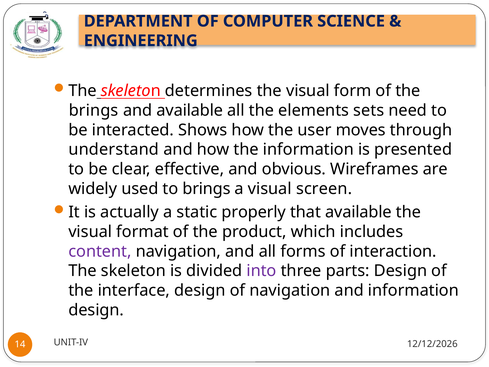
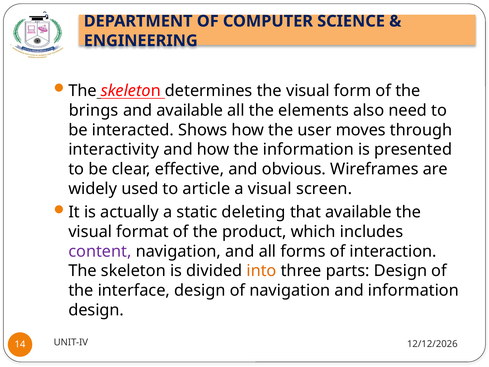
sets: sets -> also (369, 110)
understand: understand -> interactivity (114, 149)
to brings: brings -> article (206, 189)
properly: properly -> deleting (254, 212)
into colour: purple -> orange (261, 271)
